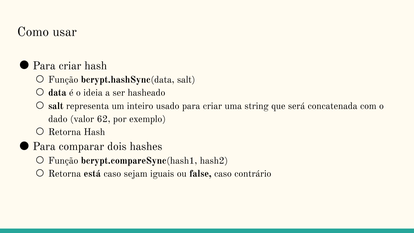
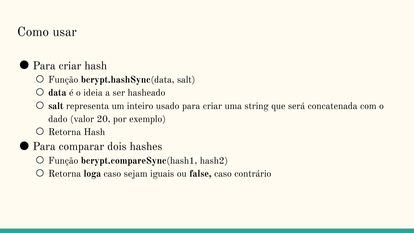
62: 62 -> 20 (104, 119)
está: está -> loga (92, 174)
